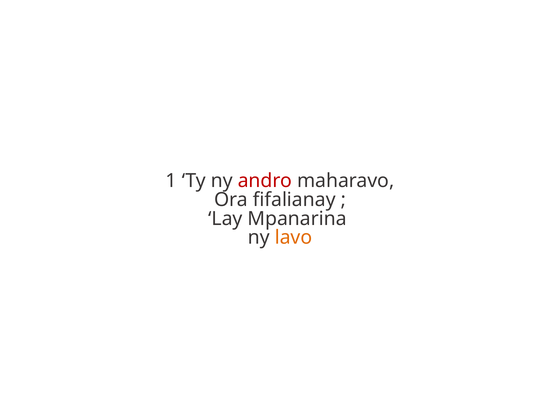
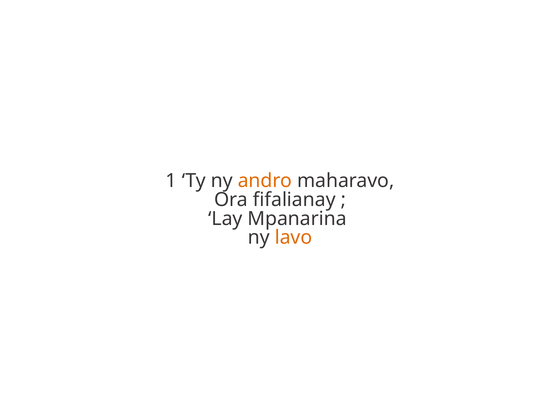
andro colour: red -> orange (265, 181)
